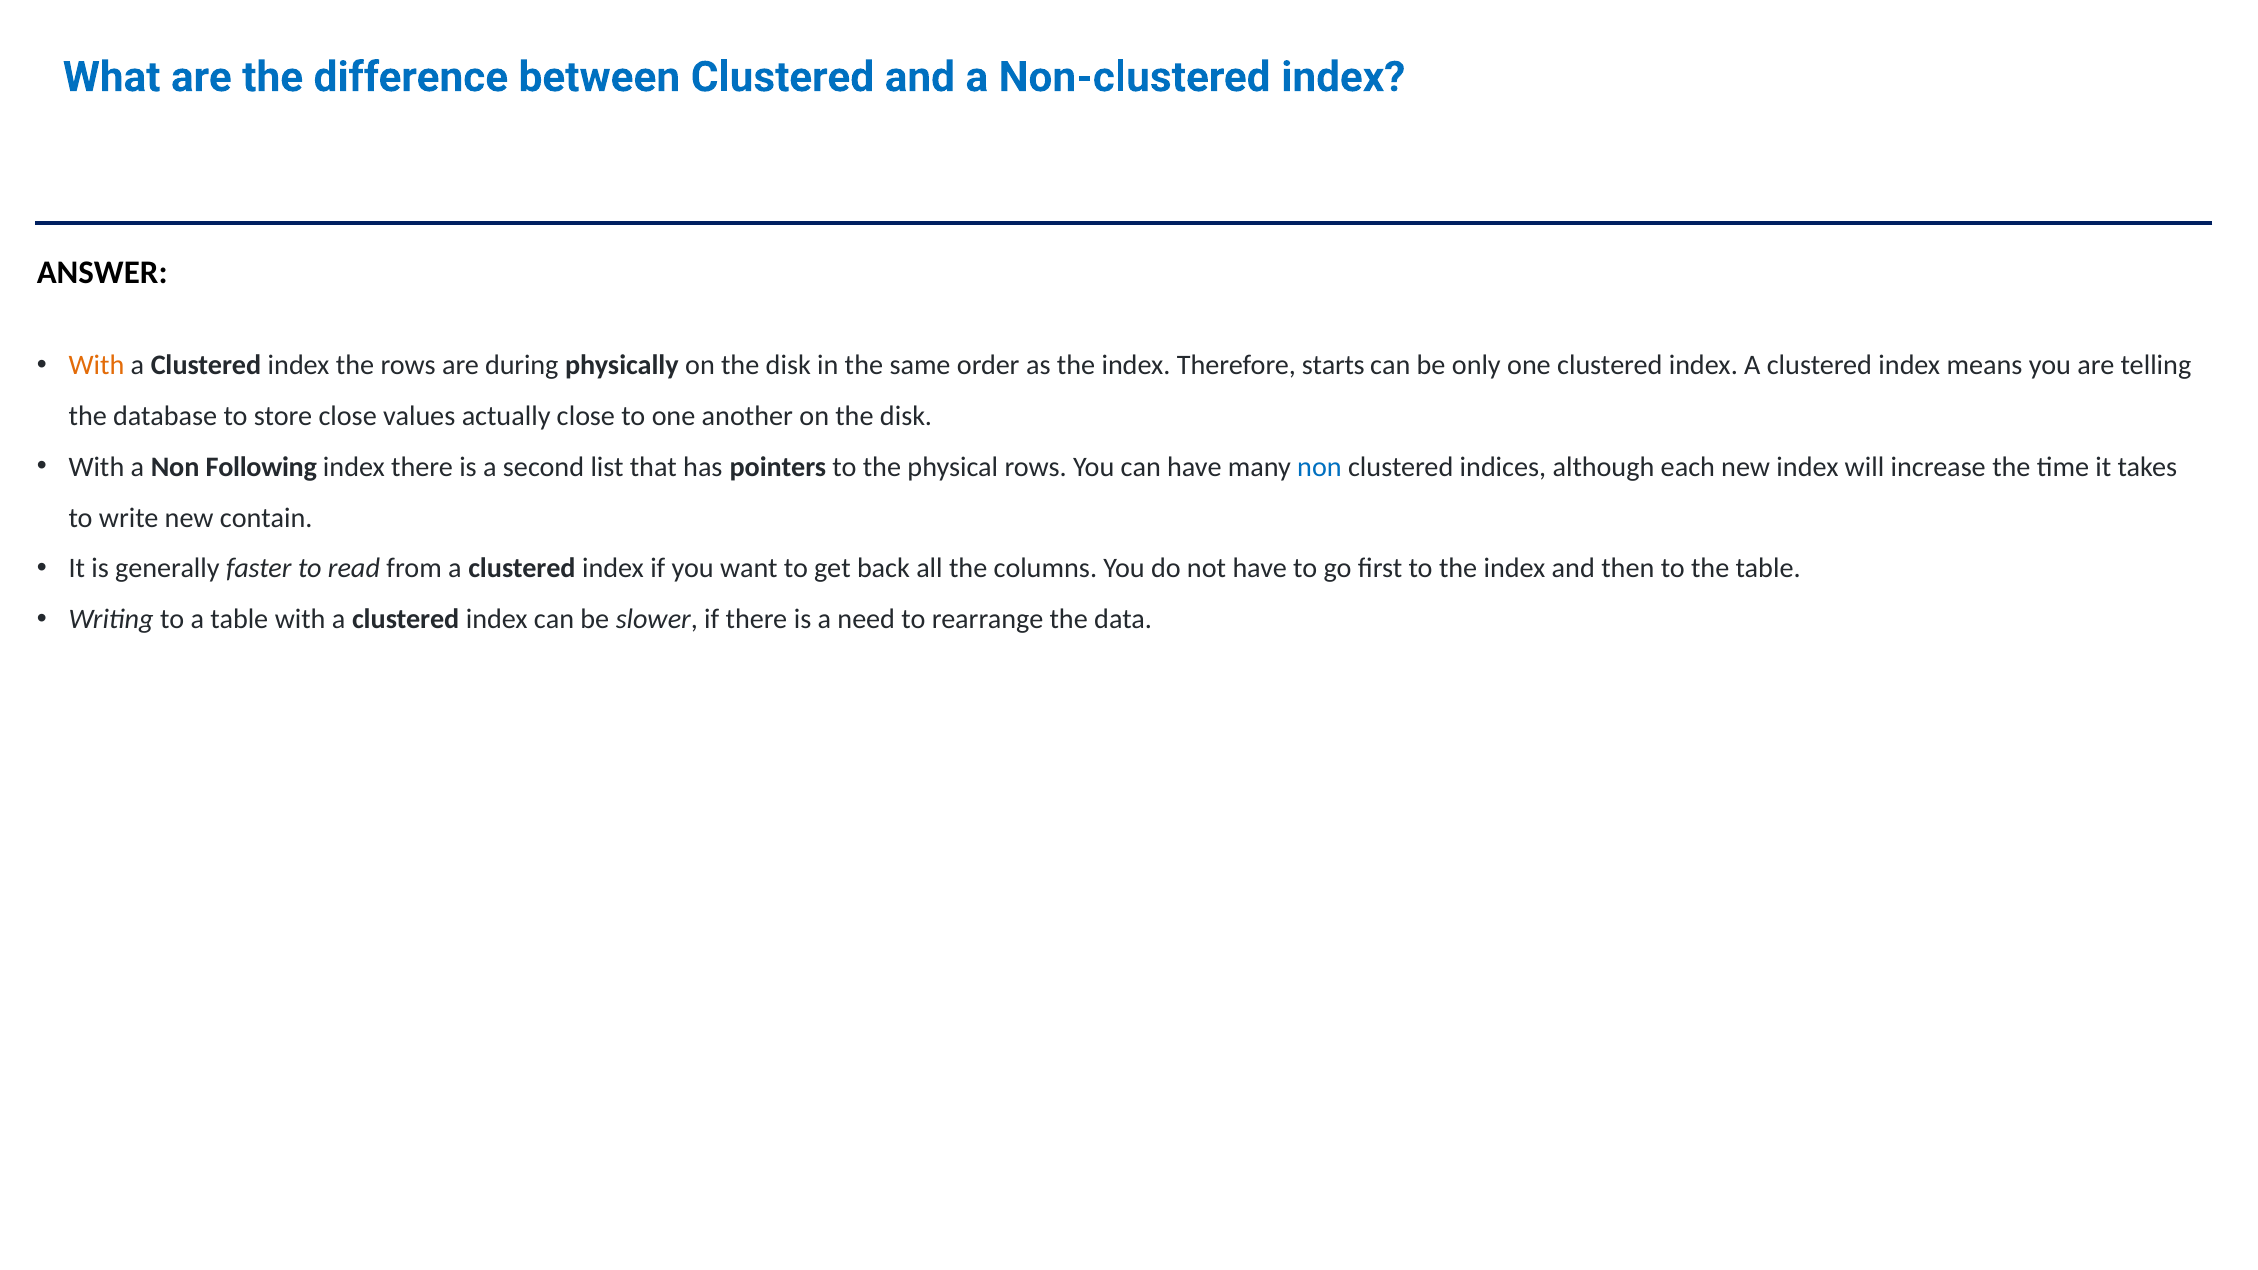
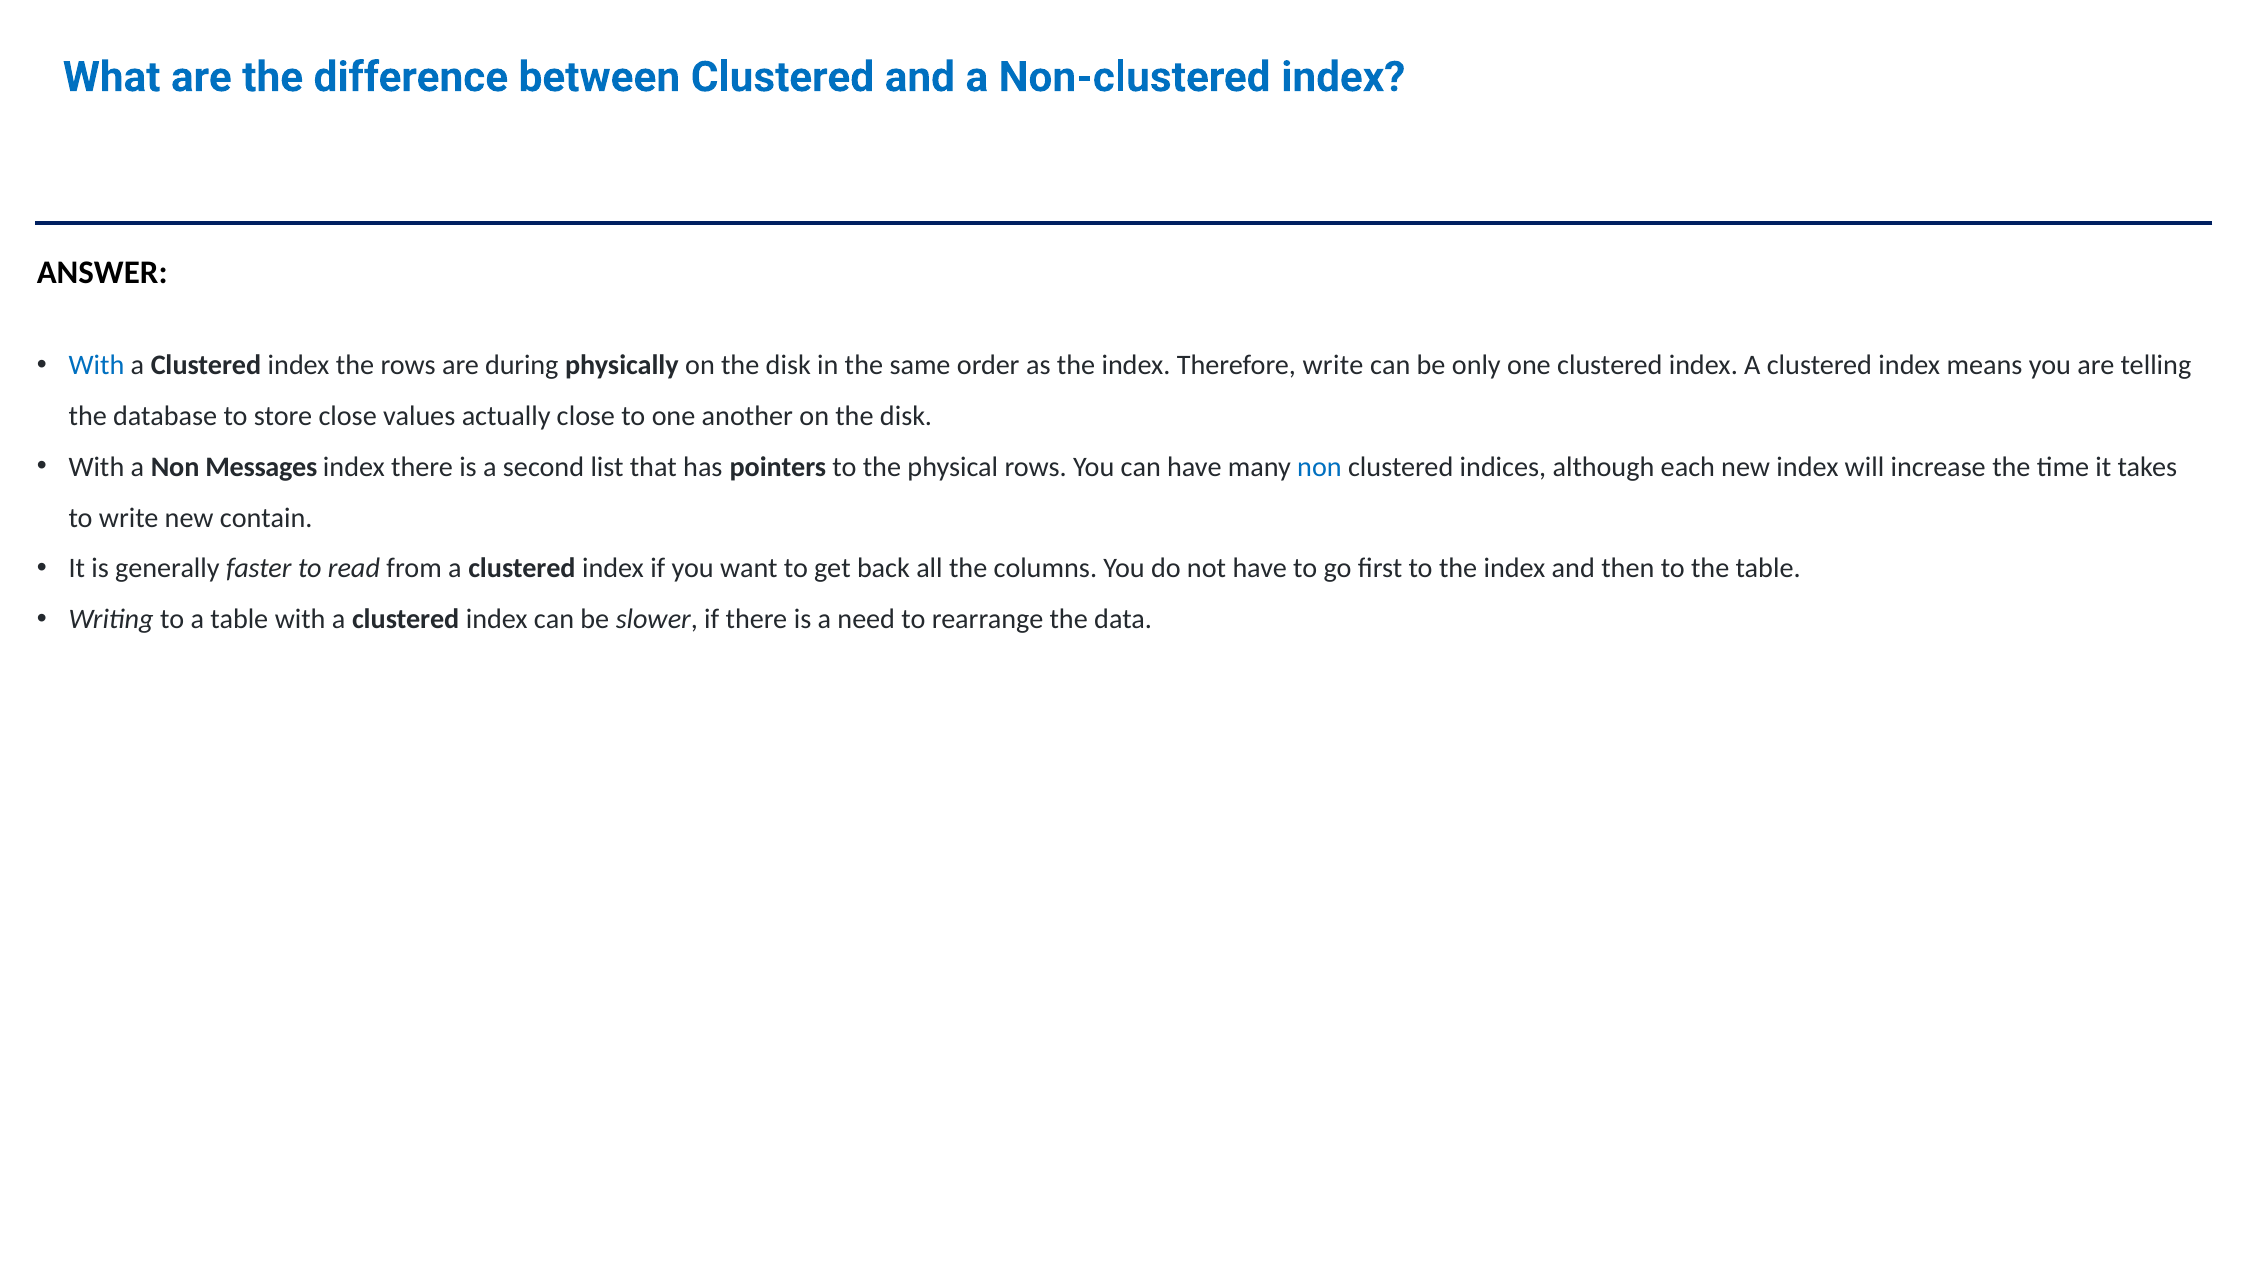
With colour: orange -> blue (97, 365)
Therefore starts: starts -> write (1333, 365)
Following: Following -> Messages (261, 467)
